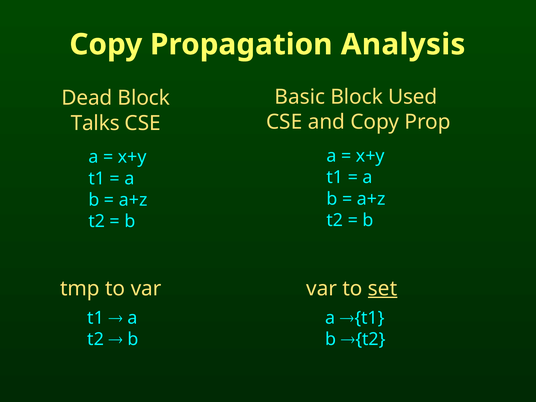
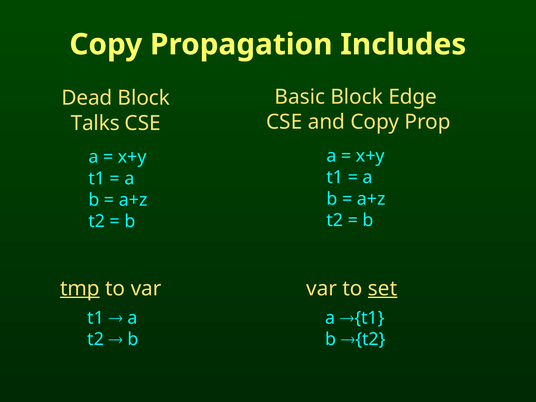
Analysis: Analysis -> Includes (403, 45)
Used: Used -> Edge (413, 97)
tmp underline: none -> present (80, 288)
